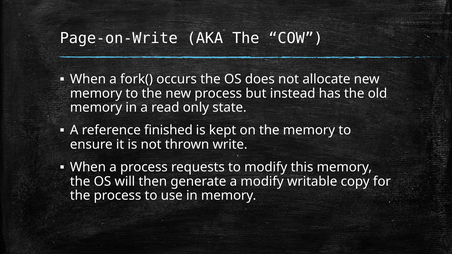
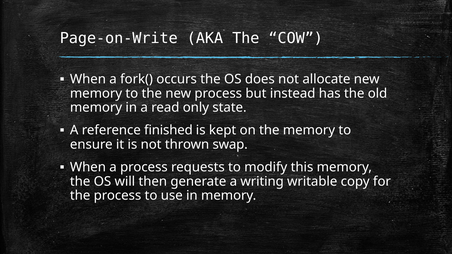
write: write -> swap (230, 145)
a modify: modify -> writing (262, 182)
